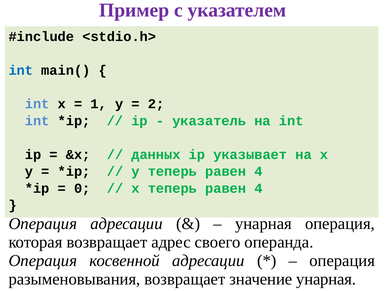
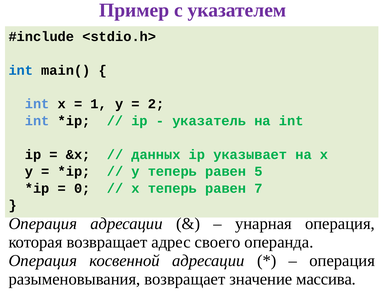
y теперь равен 4: 4 -> 5 (258, 171)
x теперь равен 4: 4 -> 7 (258, 188)
значение унарная: унарная -> массива (326, 279)
